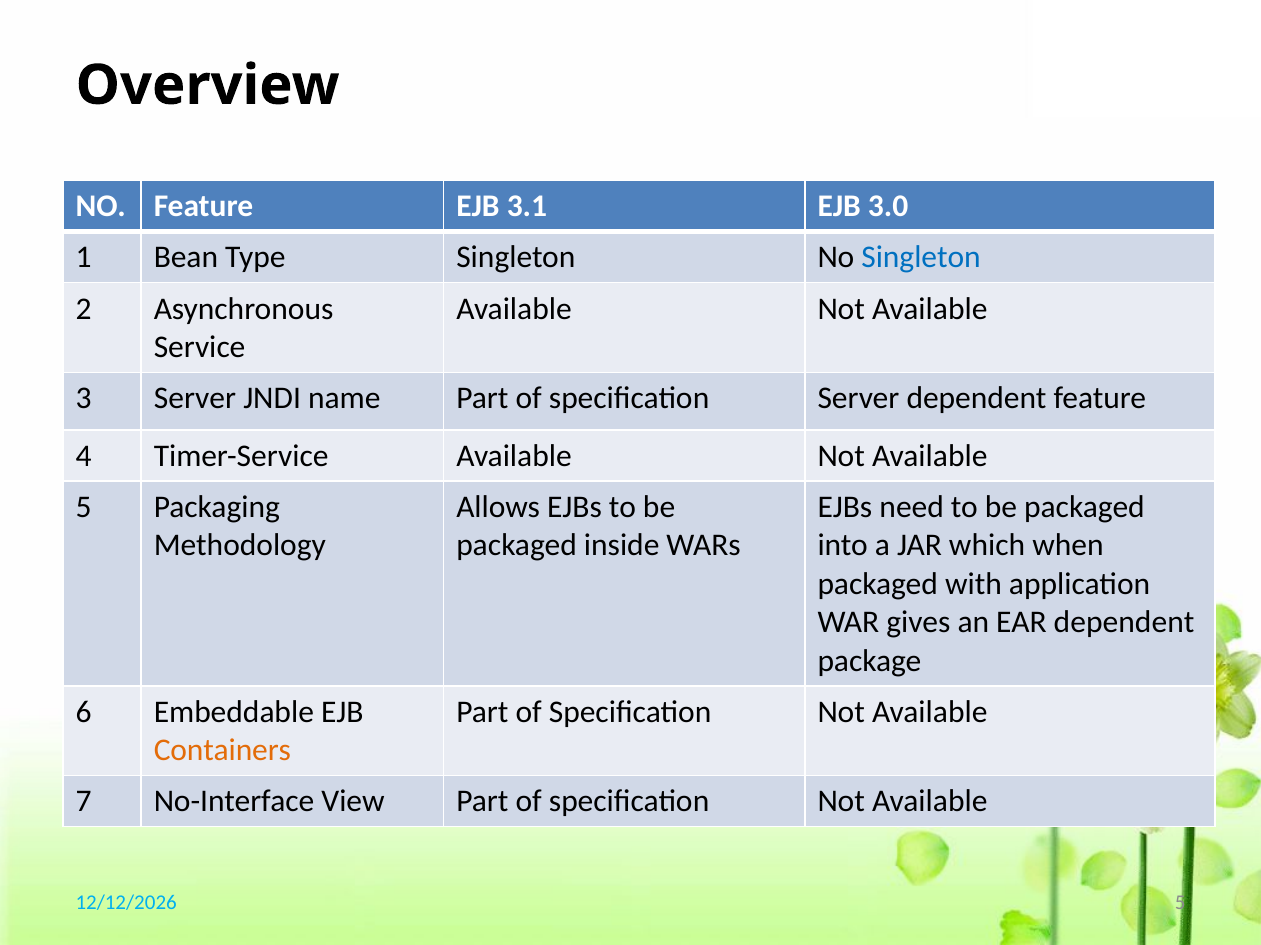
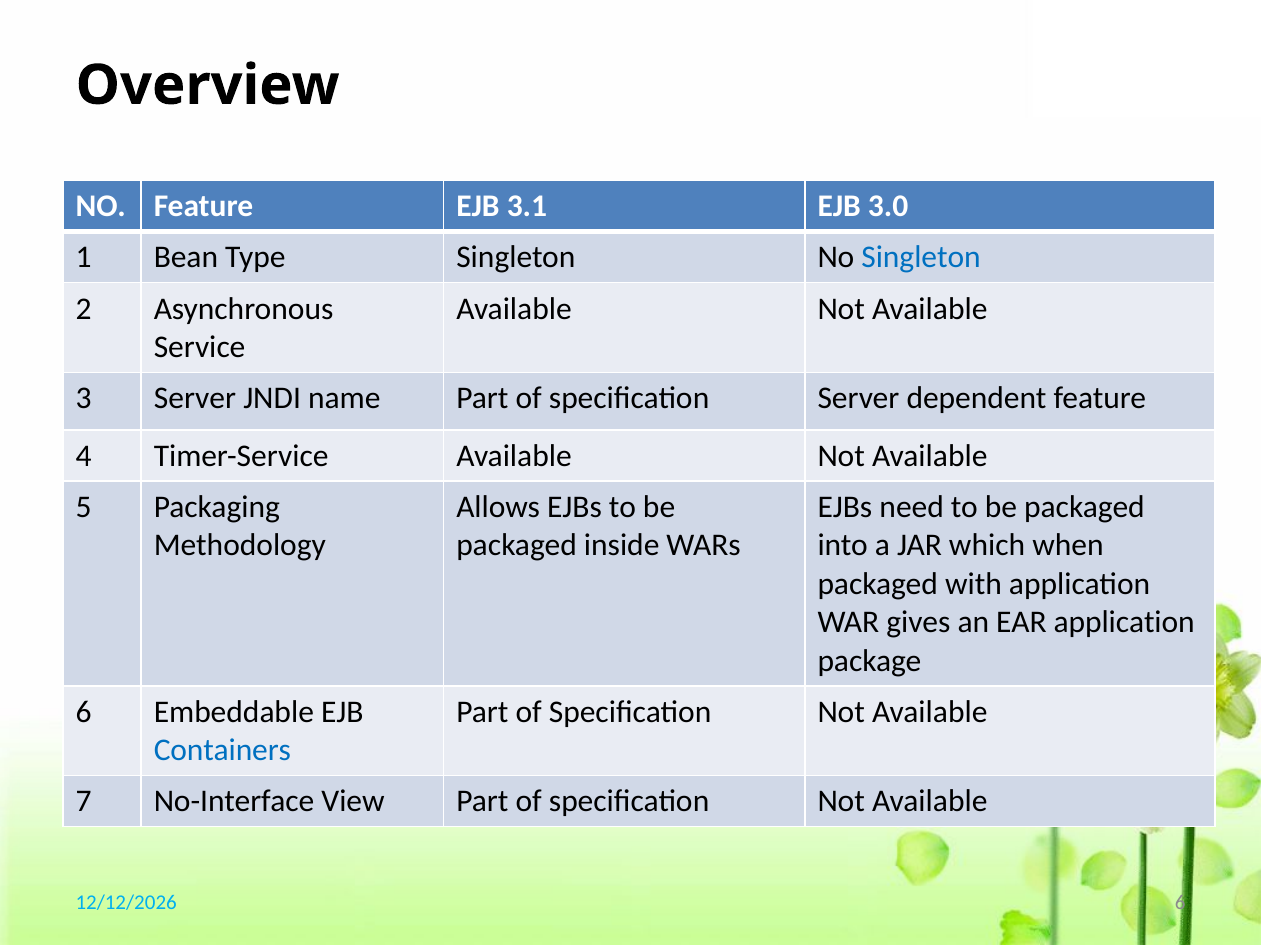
EAR dependent: dependent -> application (1124, 623)
Containers colour: orange -> blue (222, 751)
5: 5 -> 6 (1180, 903)
